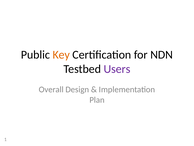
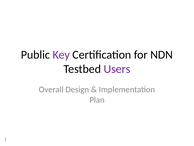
Key colour: orange -> purple (61, 55)
